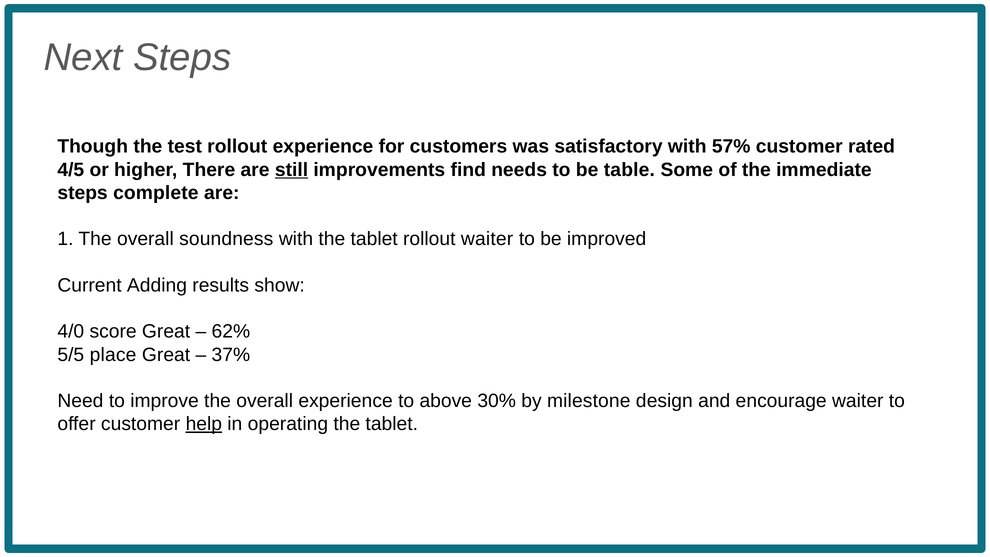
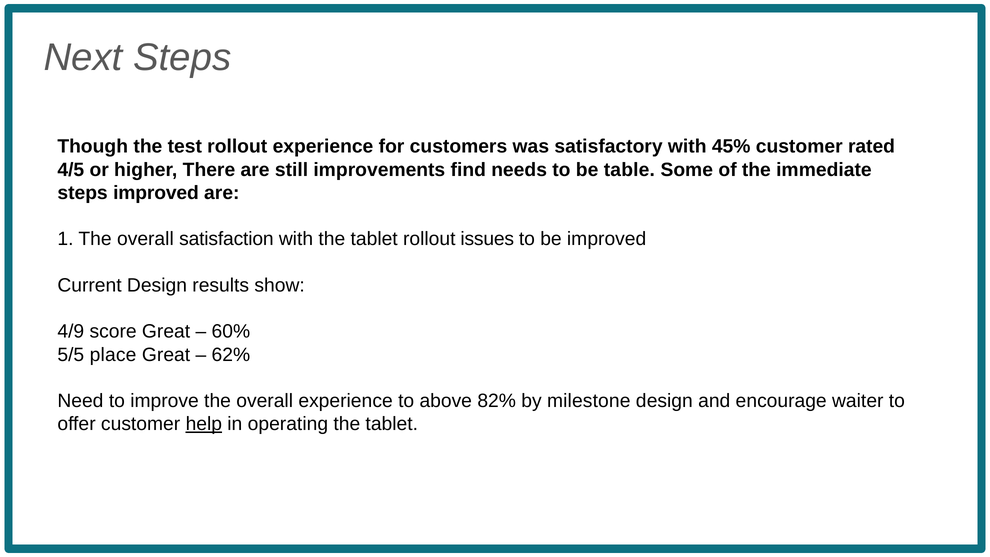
57%: 57% -> 45% (731, 147)
still underline: present -> none (292, 170)
steps complete: complete -> improved (156, 193)
soundness: soundness -> satisfaction (226, 239)
rollout waiter: waiter -> issues (487, 239)
Current Adding: Adding -> Design (157, 285)
4/0: 4/0 -> 4/9 (71, 331)
62%: 62% -> 60% (231, 331)
37%: 37% -> 62% (231, 355)
30%: 30% -> 82% (497, 401)
